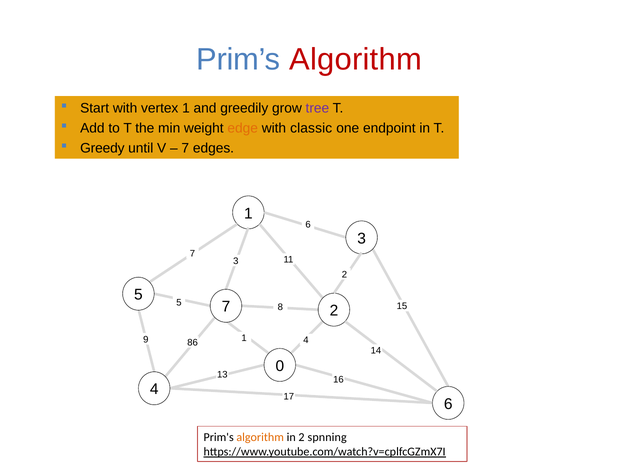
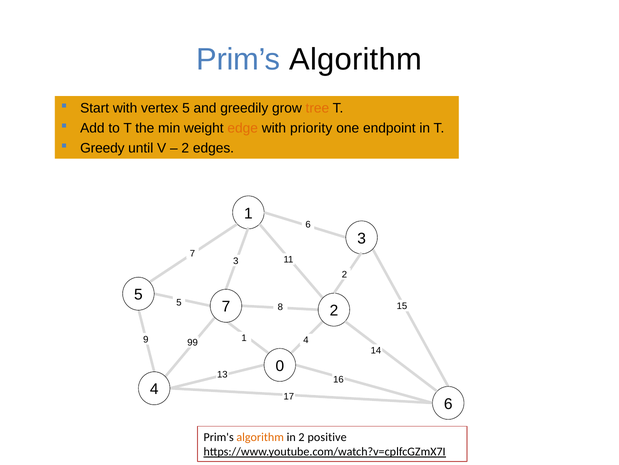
Algorithm colour: red -> black (356, 59)
vertex 1: 1 -> 5 (186, 108)
tree colour: purple -> orange (317, 108)
classic: classic -> priority (311, 128)
7: 7 -> 2 (185, 148)
86: 86 -> 99 (193, 342)
spnning: spnning -> positive (327, 437)
